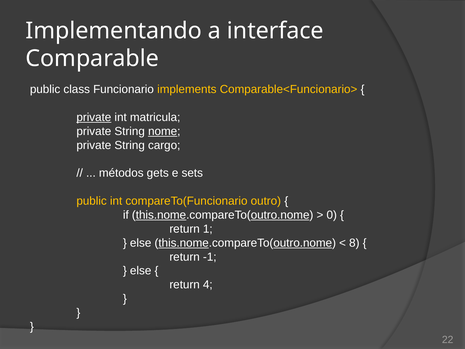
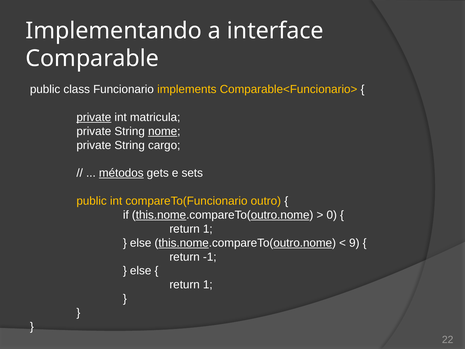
métodos underline: none -> present (121, 173)
8: 8 -> 9 (354, 243)
4: 4 -> 1 (208, 285)
